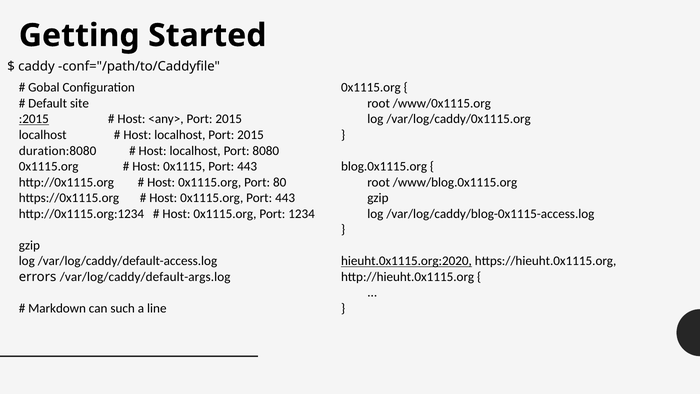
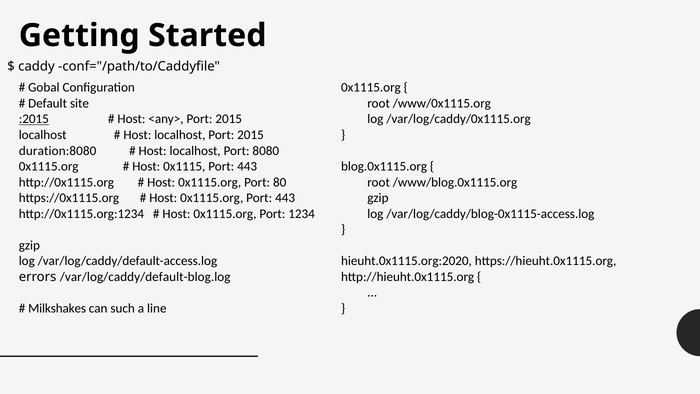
hieuht.0x1115.org:2020 underline: present -> none (406, 261)
/var/log/caddy/default-args.log: /var/log/caddy/default-args.log -> /var/log/caddy/default-blog.log (145, 277)
Markdown: Markdown -> Milkshakes (57, 308)
